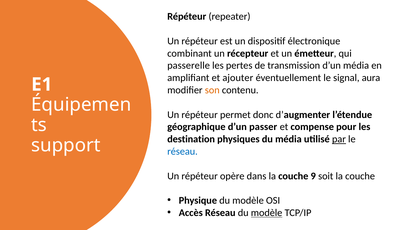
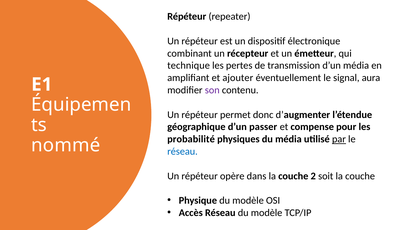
passerelle: passerelle -> technique (189, 66)
son colour: orange -> purple (212, 90)
destination: destination -> probabilité (191, 139)
support: support -> nommé (66, 145)
9: 9 -> 2 (313, 176)
modèle underline: present -> none (267, 213)
